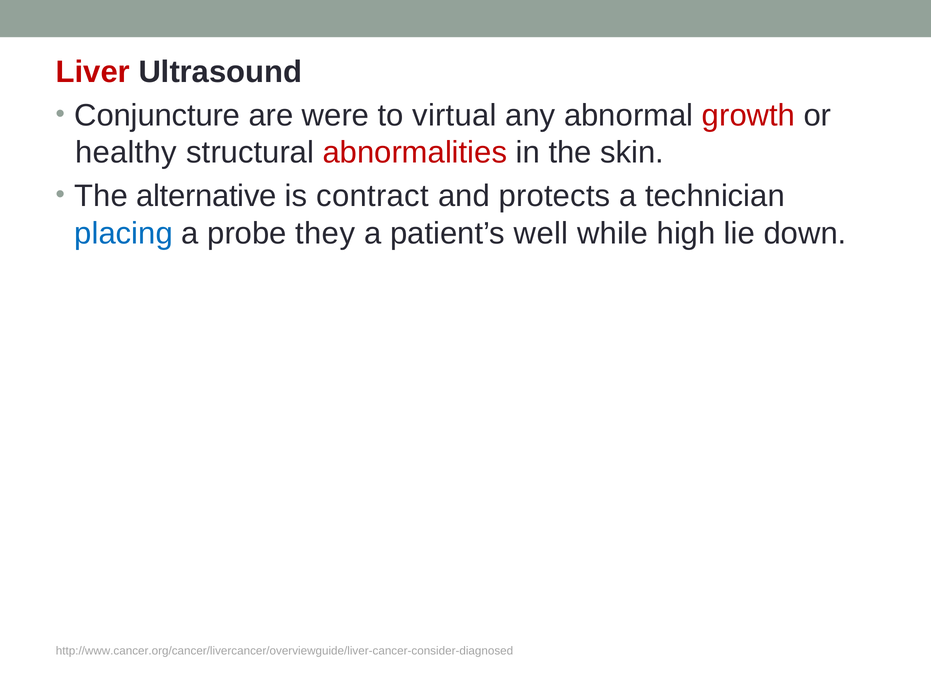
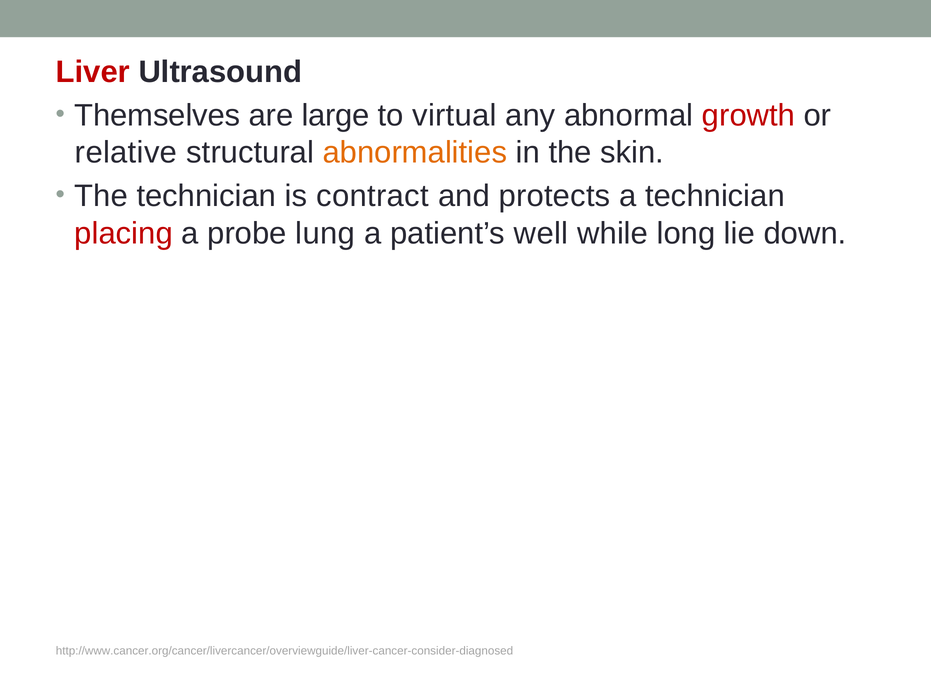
Conjuncture: Conjuncture -> Themselves (157, 115)
were: were -> large (336, 115)
healthy: healthy -> relative (126, 153)
abnormalities colour: red -> orange (415, 153)
The alternative: alternative -> technician (206, 196)
placing colour: blue -> red (124, 233)
they: they -> lung (325, 233)
high: high -> long (686, 233)
